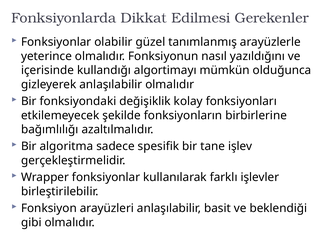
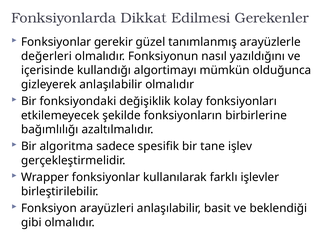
olabilir: olabilir -> gerekir (113, 42)
yeterince: yeterince -> değerleri (46, 56)
